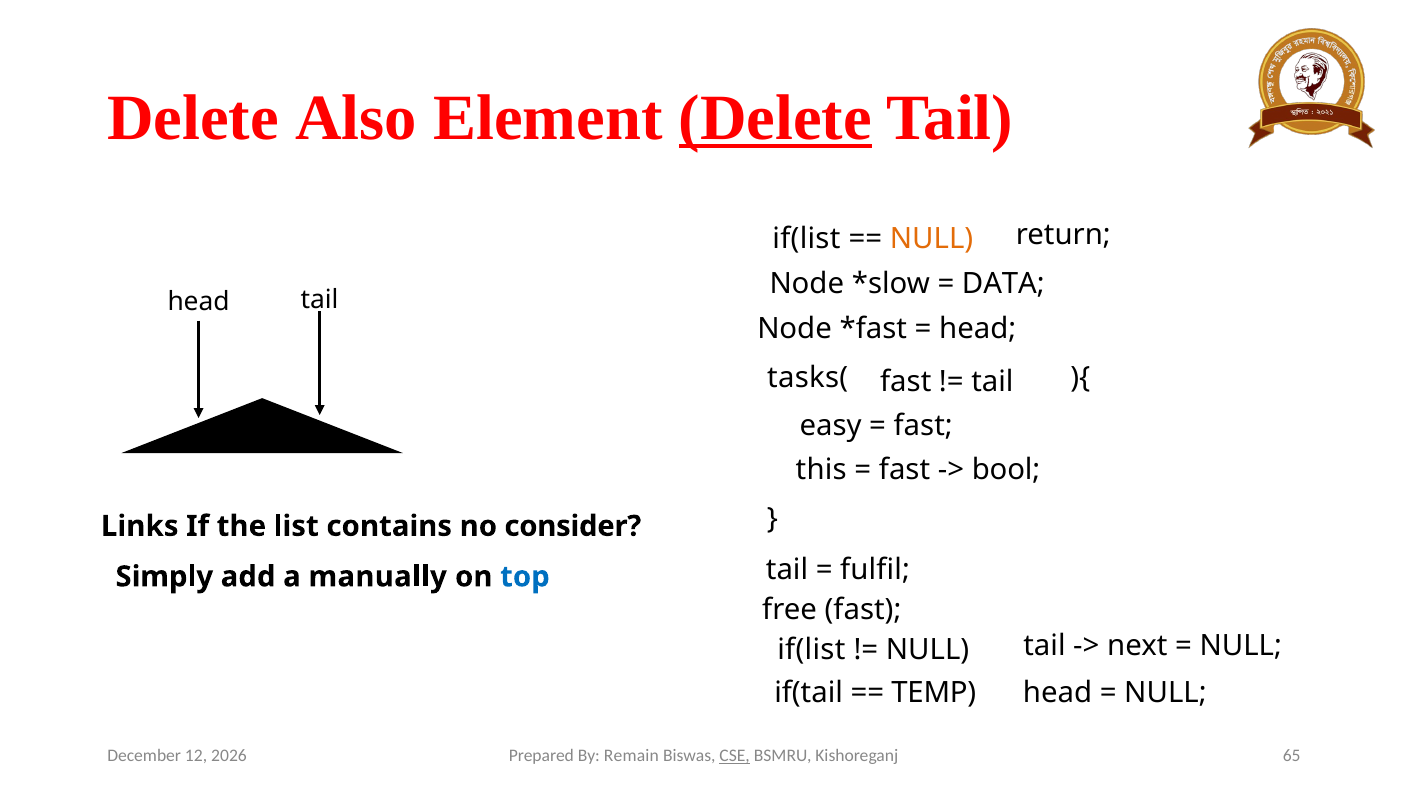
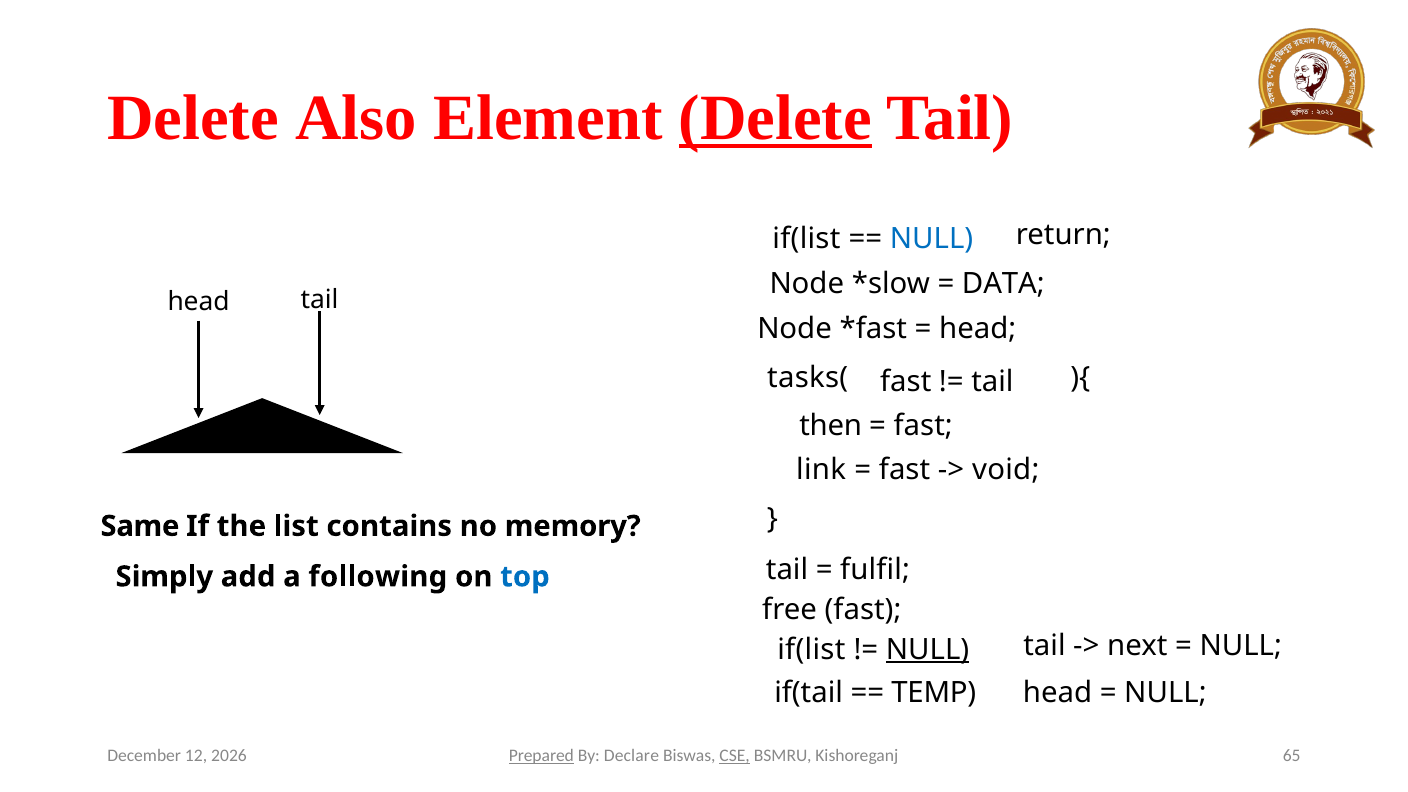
NULL colour: orange -> blue (932, 239)
easy: easy -> then (831, 426)
this: this -> link (821, 469)
bool: bool -> void (1006, 469)
Links: Links -> Same (140, 526)
consider: consider -> memory (573, 526)
manually: manually -> following (378, 577)
NULL underline: none -> present (928, 650)
Prepared underline: none -> present (541, 756)
Remain: Remain -> Declare (631, 756)
